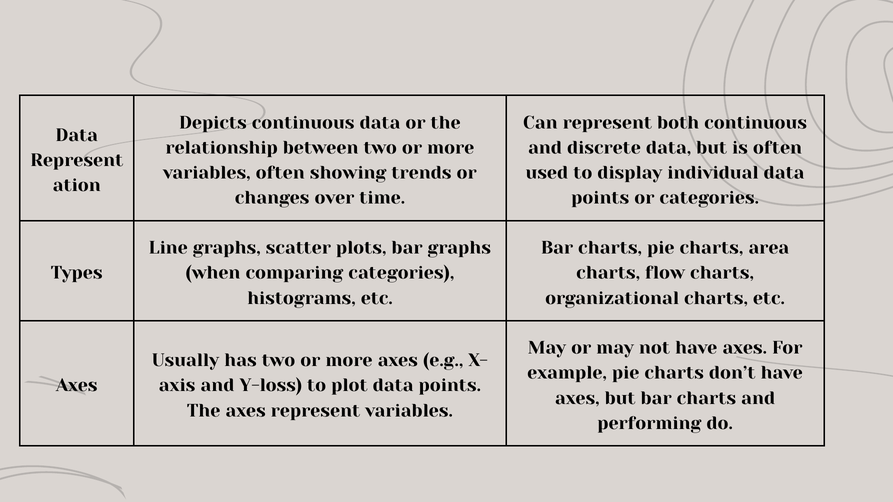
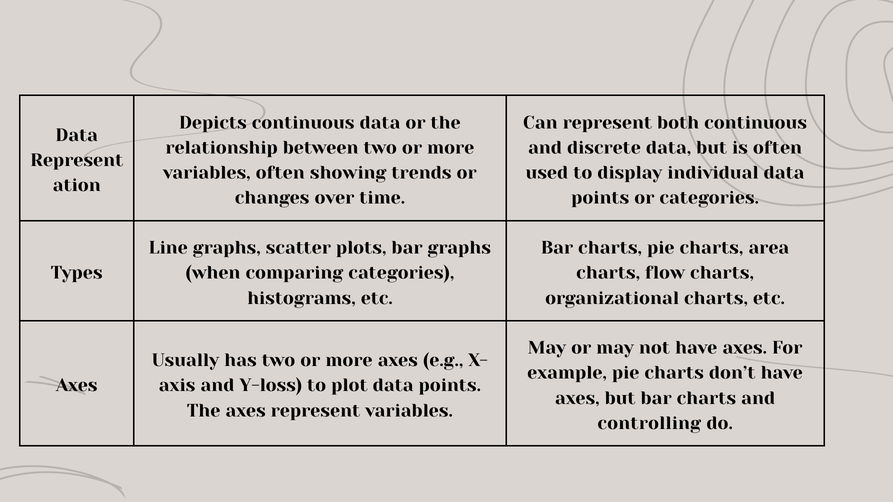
performing: performing -> controlling (649, 424)
